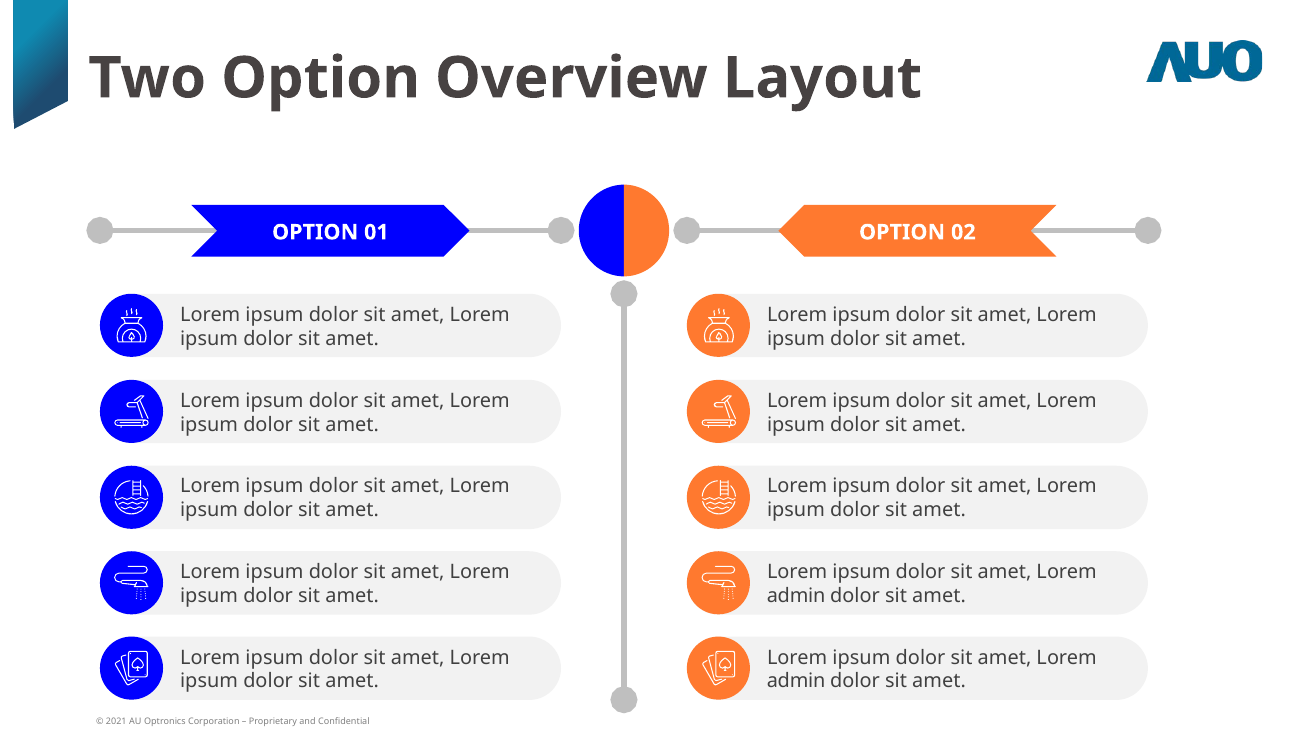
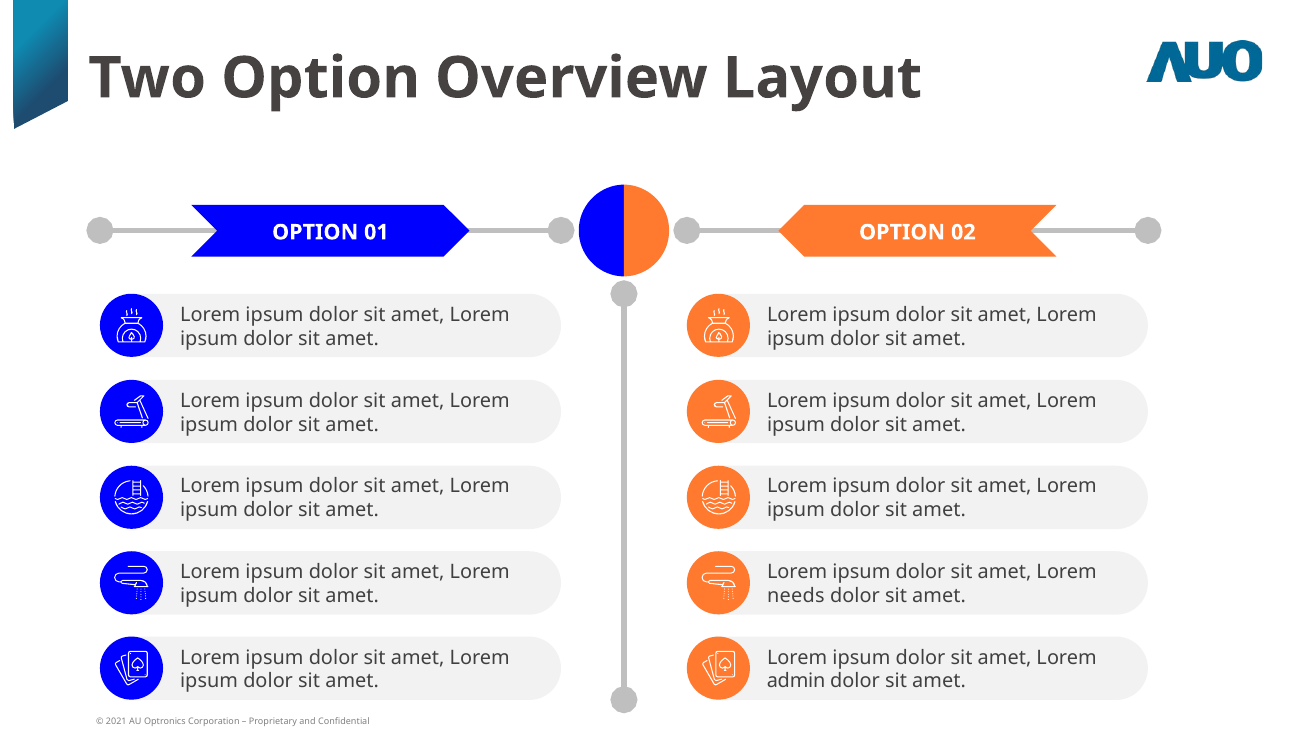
admin: admin -> needs (796, 596)
